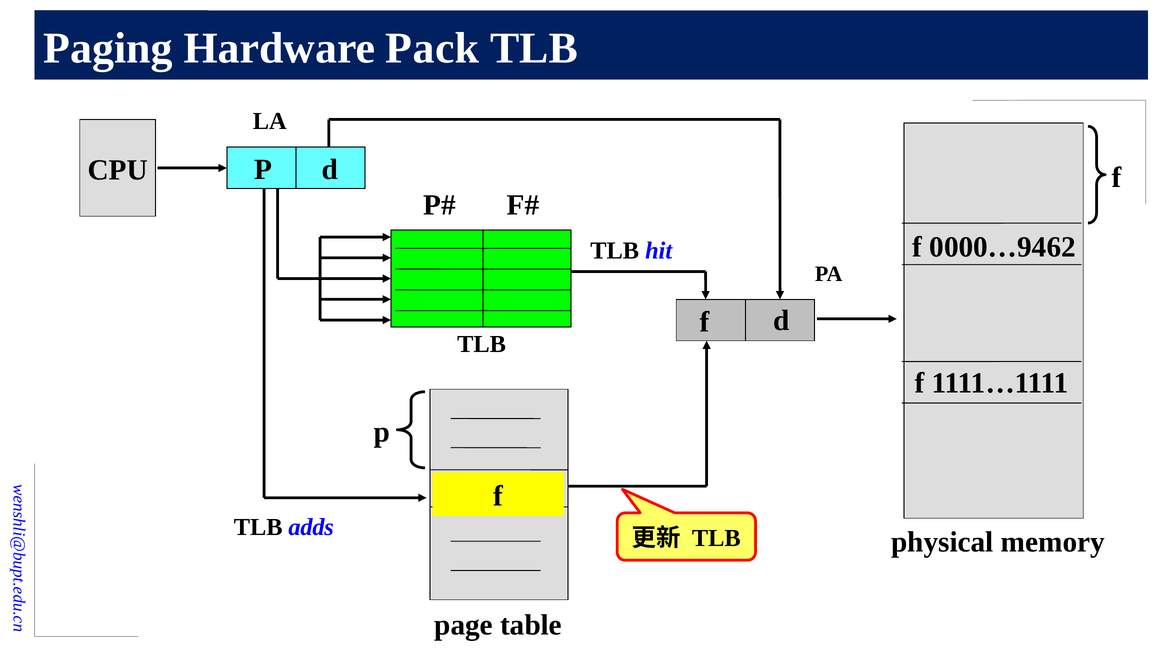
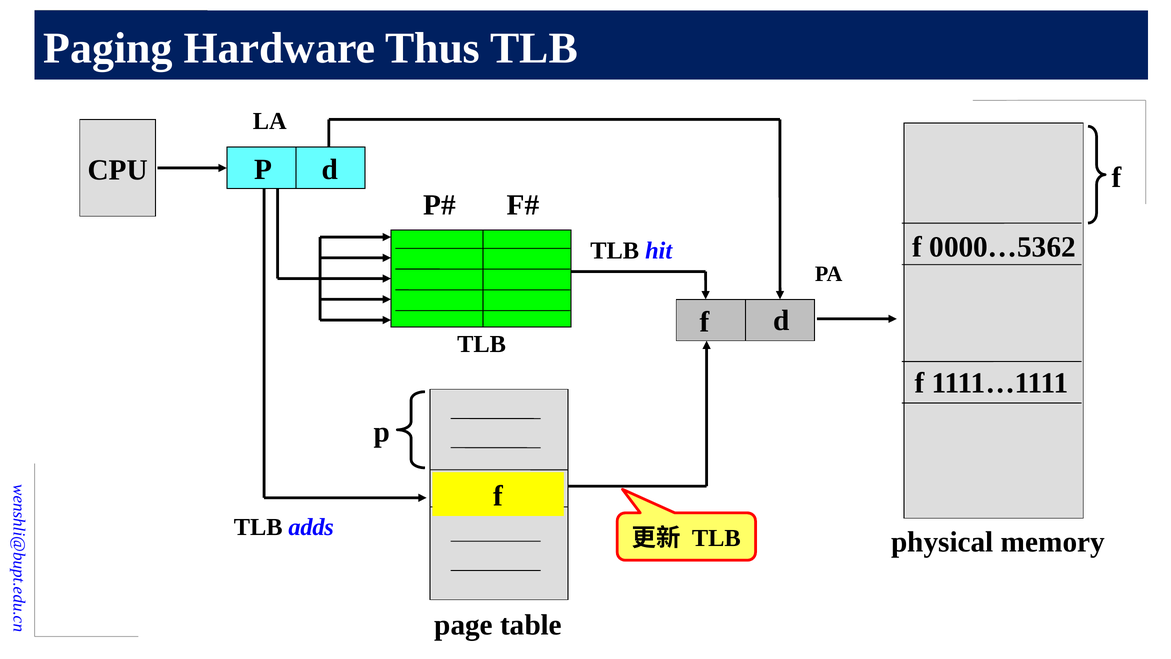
Pack: Pack -> Thus (433, 48)
0000…9462: 0000…9462 -> 0000…5362 (1003, 247)
